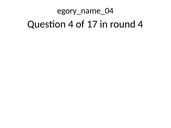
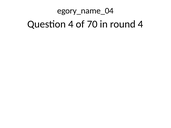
17: 17 -> 70 (92, 24)
